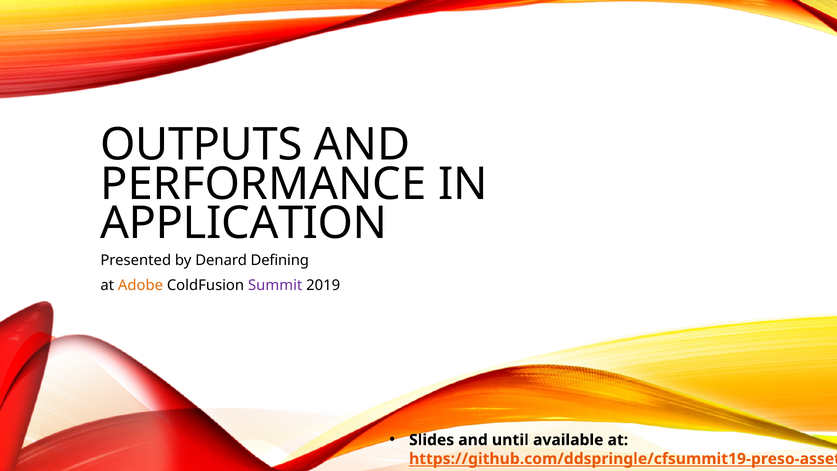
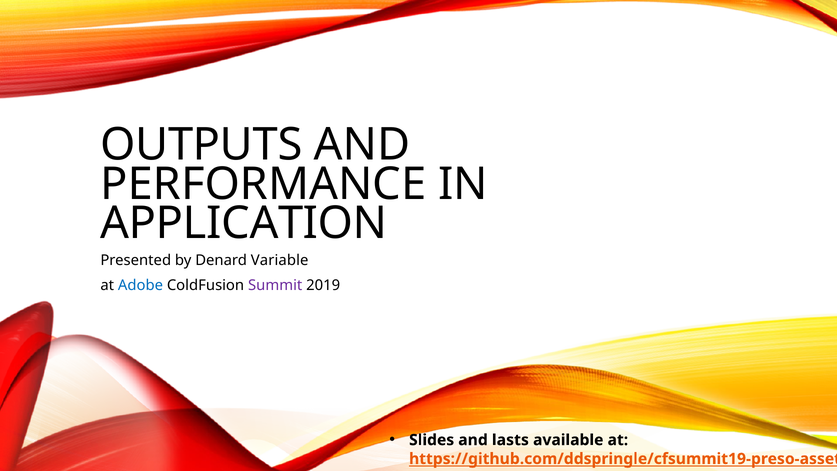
Defining: Defining -> Variable (280, 260)
Adobe colour: orange -> blue (140, 285)
until: until -> lasts (510, 440)
